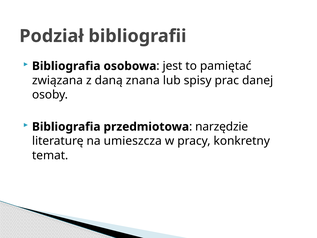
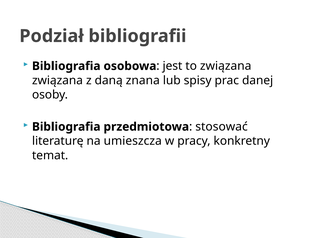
to pamiętać: pamiętać -> związana (226, 66)
narzędzie: narzędzie -> stosować (222, 127)
